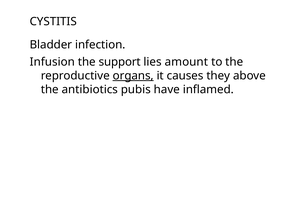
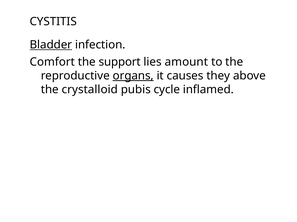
Bladder underline: none -> present (51, 45)
Infusion: Infusion -> Comfort (52, 62)
antibiotics: antibiotics -> crystalloid (90, 90)
have: have -> cycle (167, 90)
